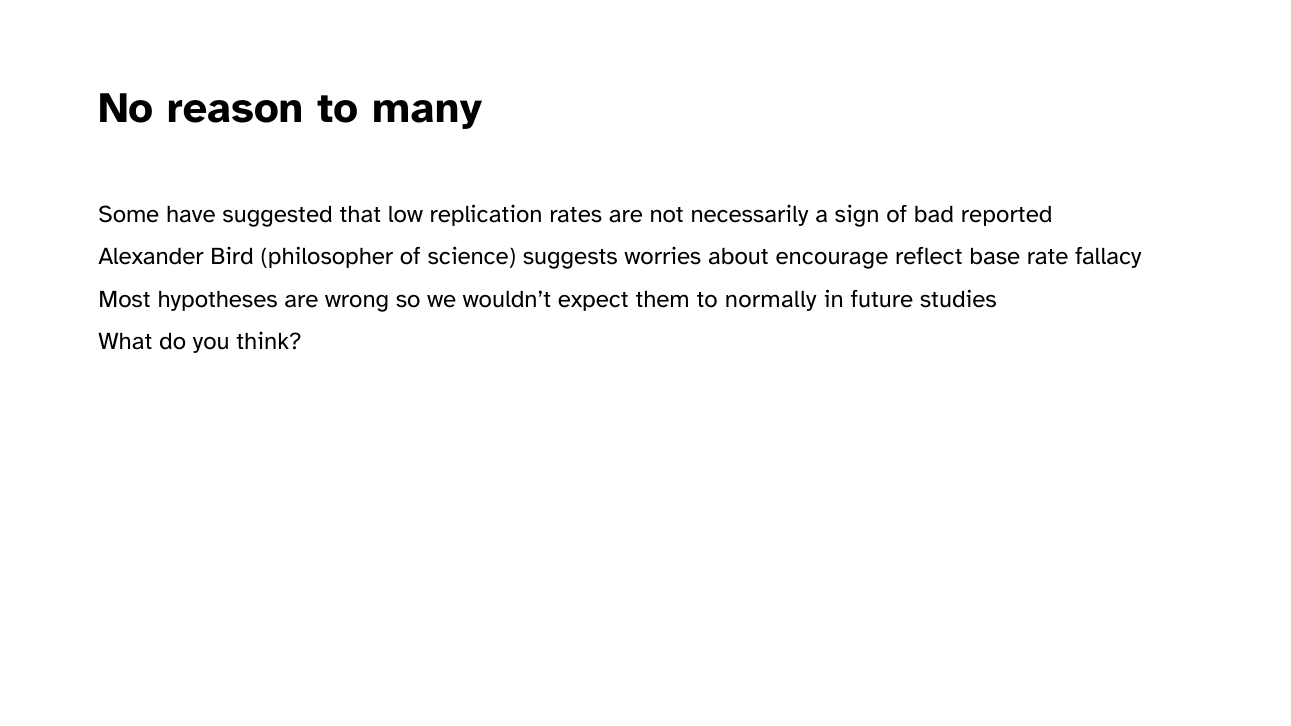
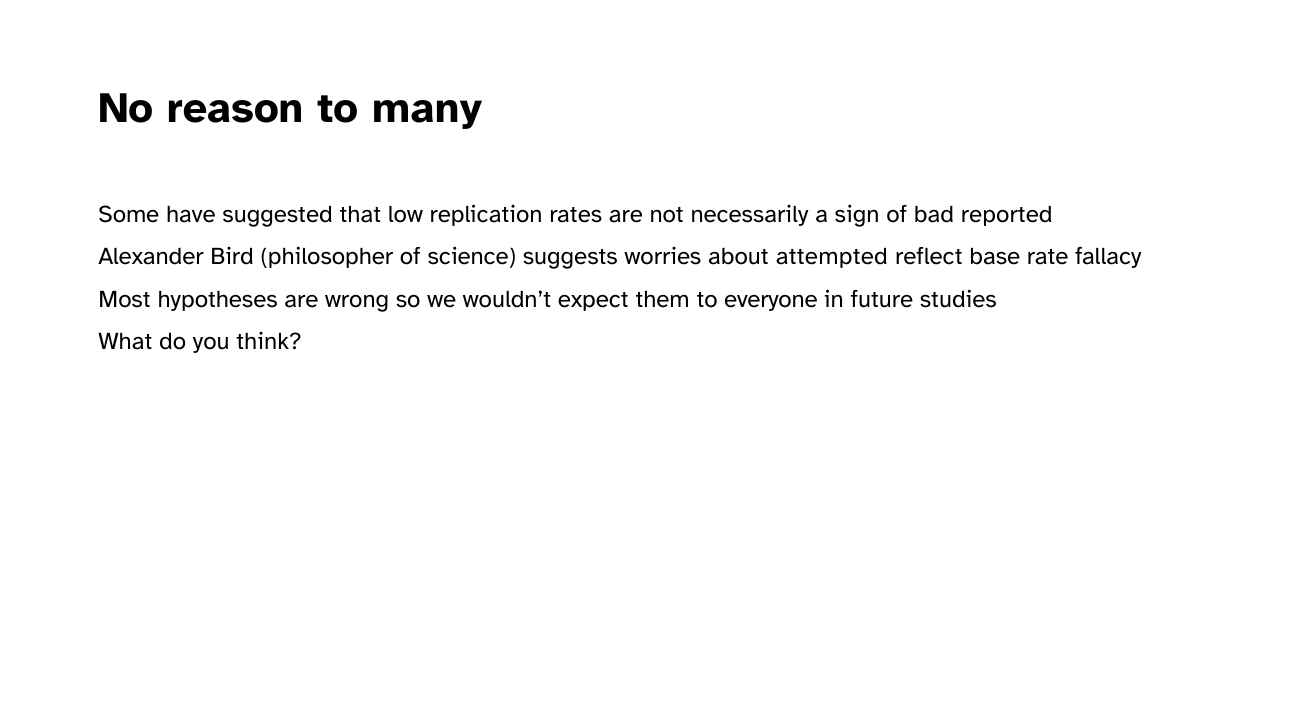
encourage: encourage -> attempted (832, 257)
normally: normally -> everyone (771, 299)
